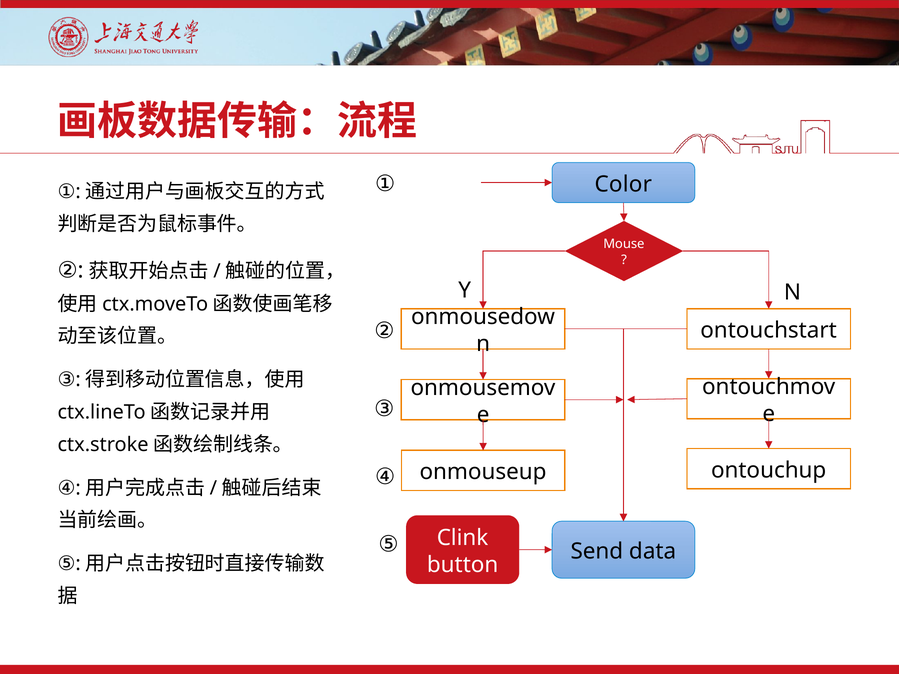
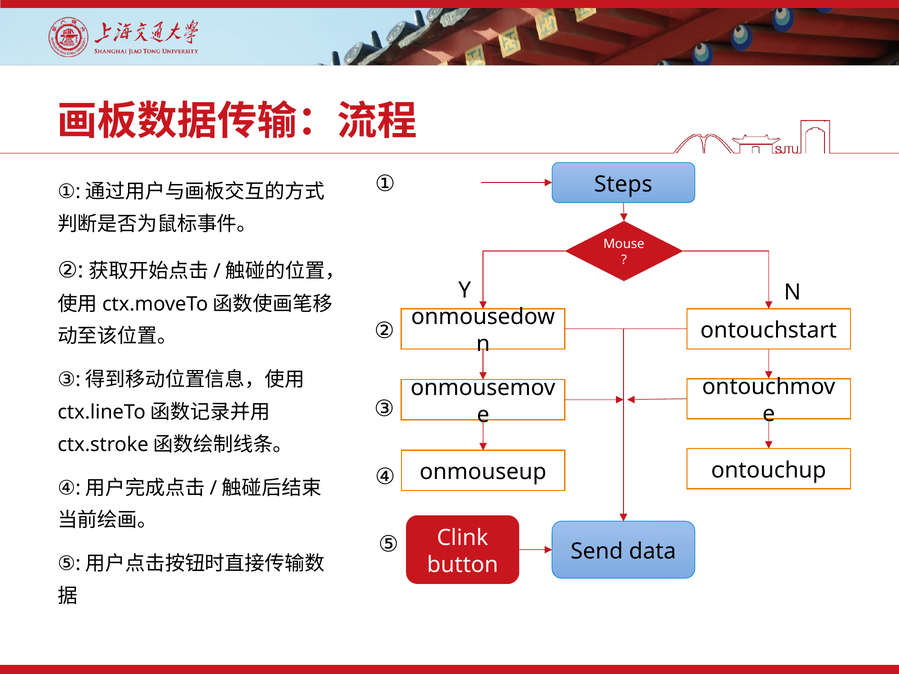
Color: Color -> Steps (623, 184)
